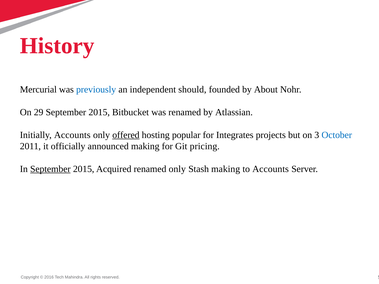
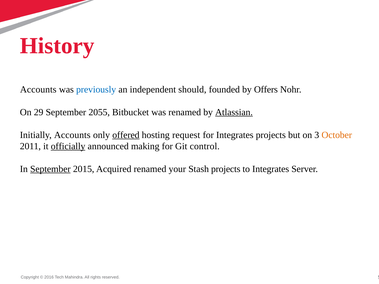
Mercurial: Mercurial -> Accounts (38, 90)
About: About -> Offers (266, 90)
29 September 2015: 2015 -> 2055 (99, 112)
Atlassian underline: none -> present (234, 112)
popular: popular -> request (186, 135)
October colour: blue -> orange (337, 135)
officially underline: none -> present (68, 146)
pricing: pricing -> control (205, 146)
renamed only: only -> your (177, 169)
Stash making: making -> projects (226, 169)
to Accounts: Accounts -> Integrates (271, 169)
